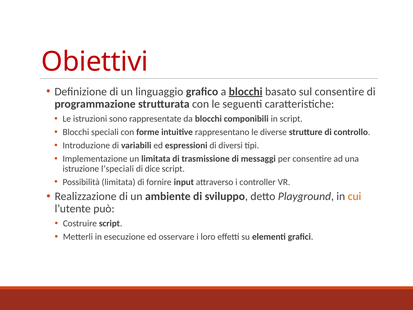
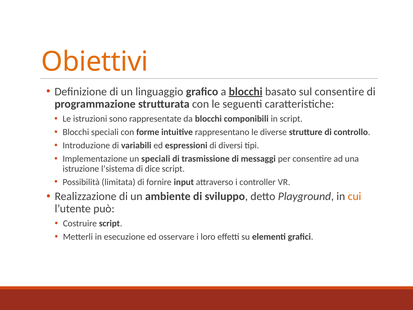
Obiettivi colour: red -> orange (95, 62)
un limitata: limitata -> speciali (156, 159)
l’speciali: l’speciali -> l’sistema (118, 169)
